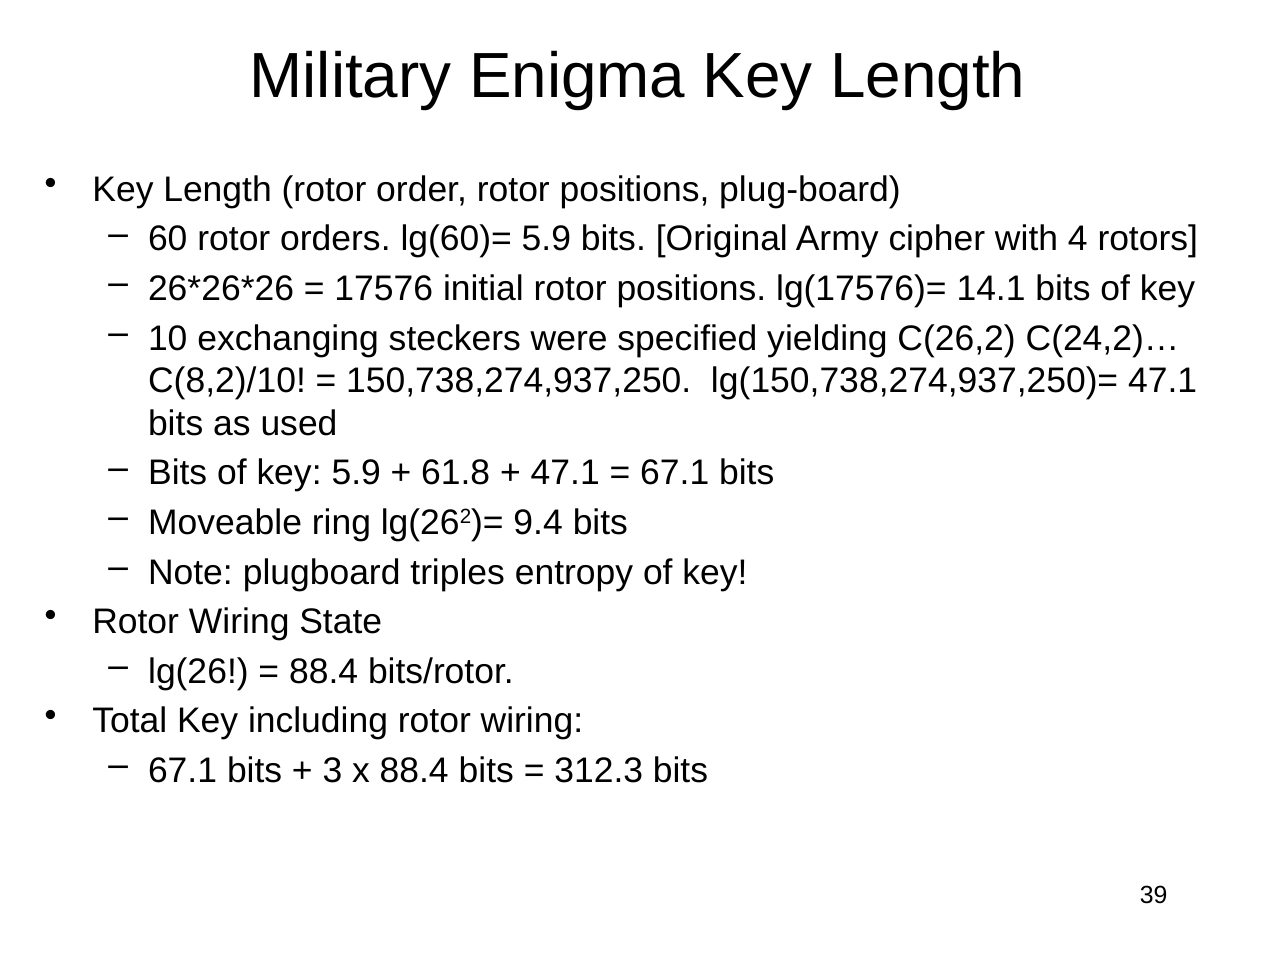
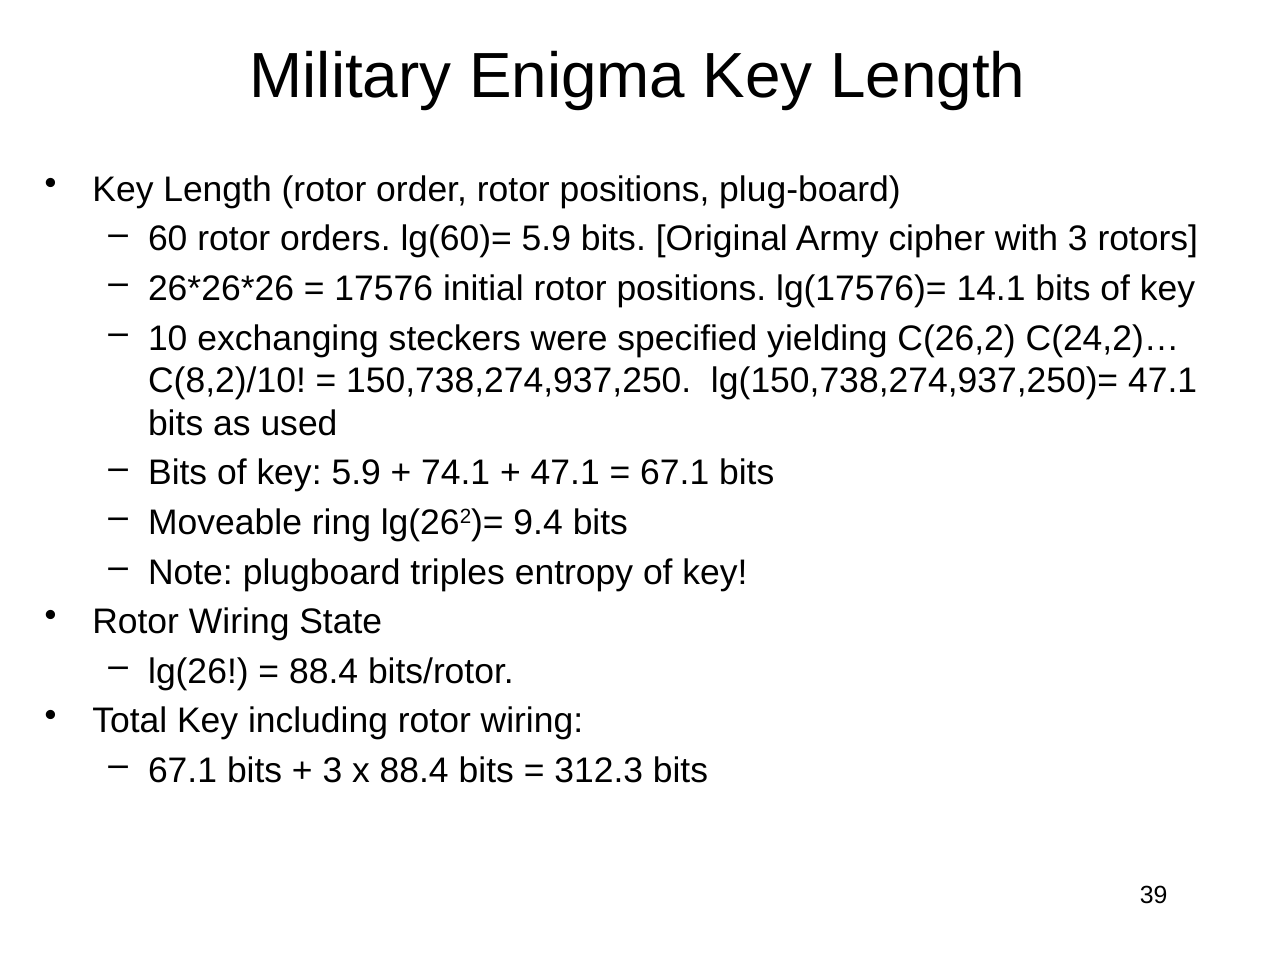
with 4: 4 -> 3 (1078, 239)
61.8: 61.8 -> 74.1 (456, 473)
